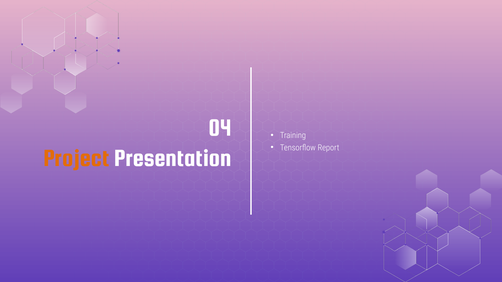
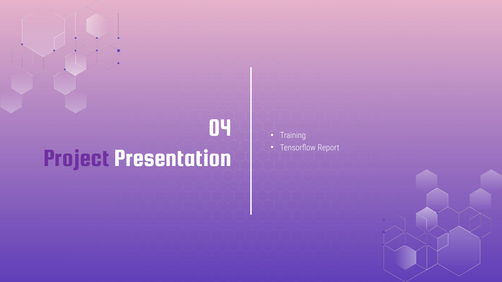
Project colour: orange -> purple (76, 158)
